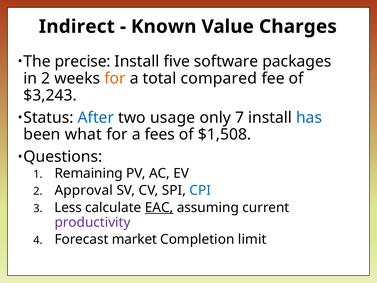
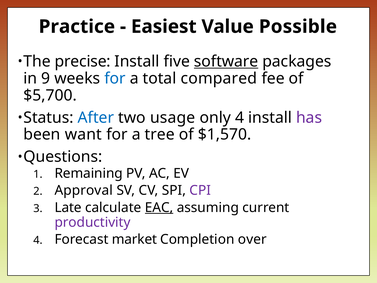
Indirect: Indirect -> Practice (77, 27)
Known: Known -> Easiest (164, 27)
Charges: Charges -> Possible (298, 27)
software underline: none -> present (226, 61)
in 2: 2 -> 9 (46, 78)
for colour: orange -> blue (115, 78)
$3,243: $3,243 -> $5,700 (50, 95)
only 7: 7 -> 4 (240, 117)
has colour: blue -> purple (309, 117)
what: what -> want (83, 134)
fees: fees -> tree (160, 134)
$1,508: $1,508 -> $1,570 (225, 134)
CPI colour: blue -> purple (200, 190)
Less: Less -> Late (68, 207)
limit: limit -> over (252, 239)
